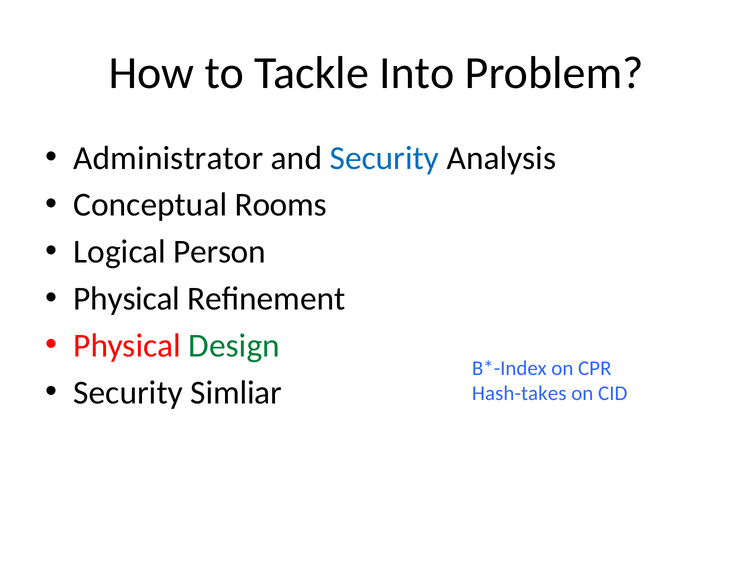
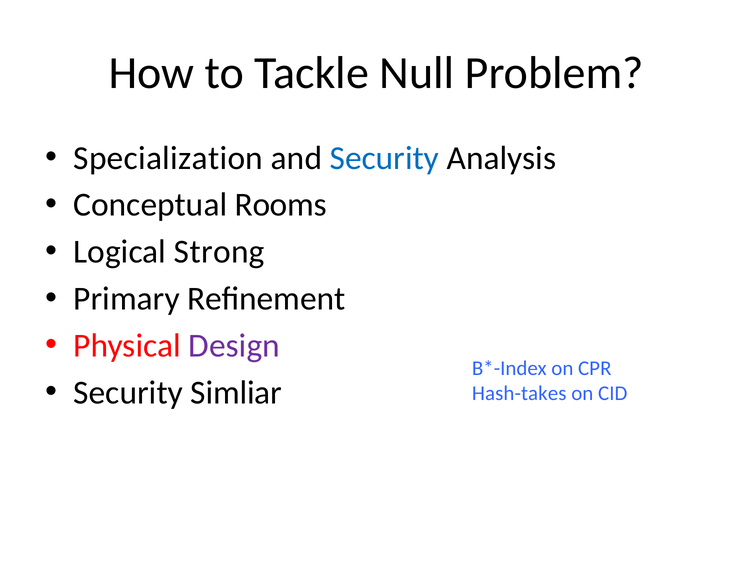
Into: Into -> Null (417, 73)
Administrator: Administrator -> Specialization (168, 158)
Person: Person -> Strong (219, 252)
Physical: Physical -> Primary (127, 299)
Design colour: green -> purple (234, 345)
